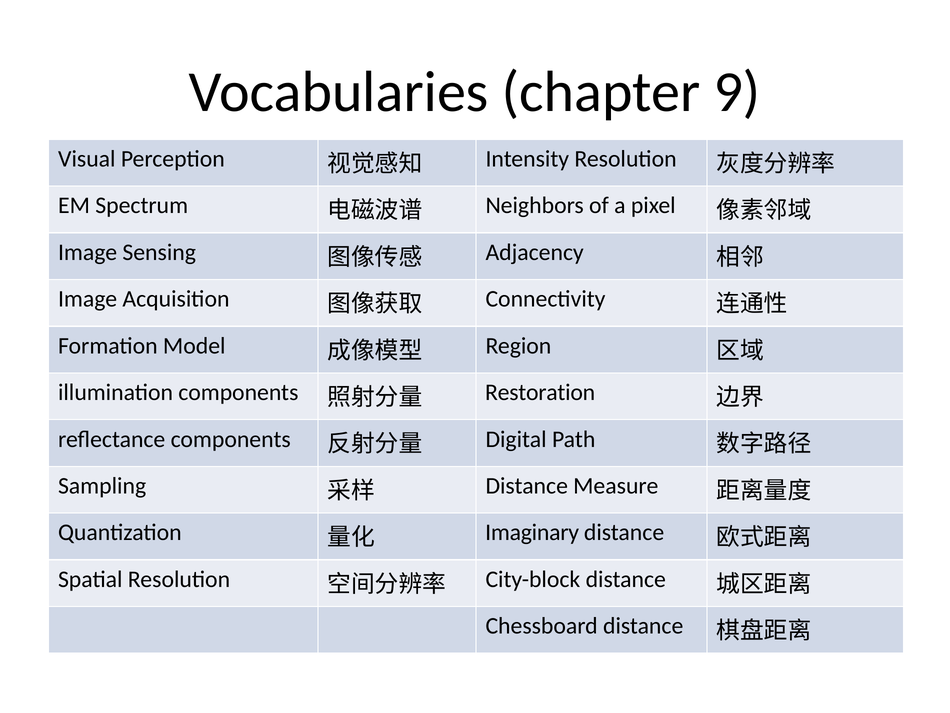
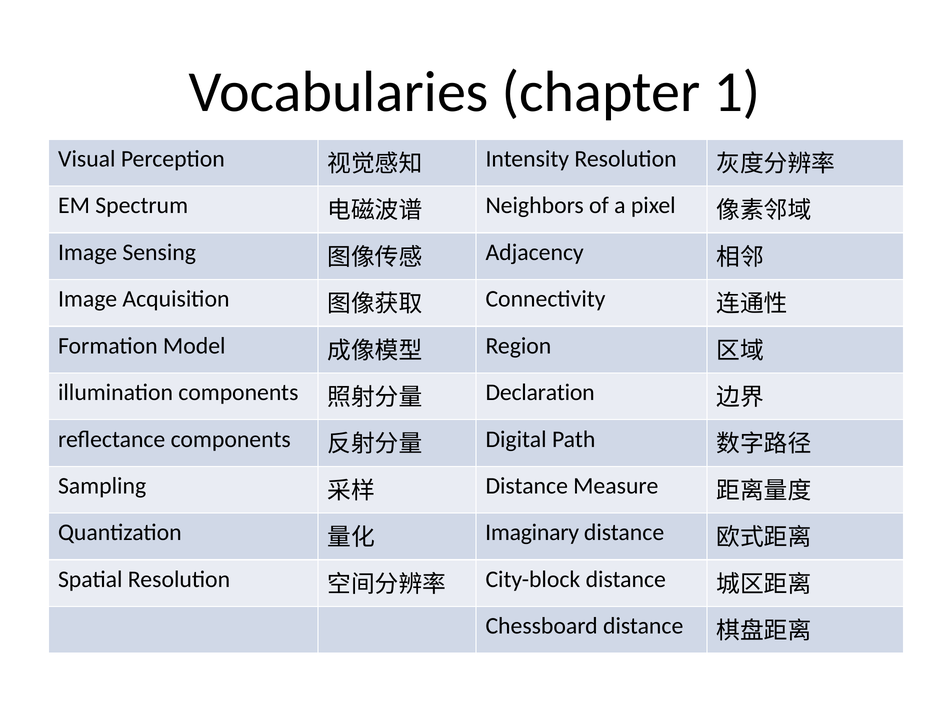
9: 9 -> 1 (737, 92)
Restoration: Restoration -> Declaration (540, 392)
